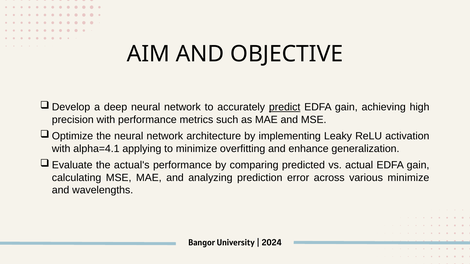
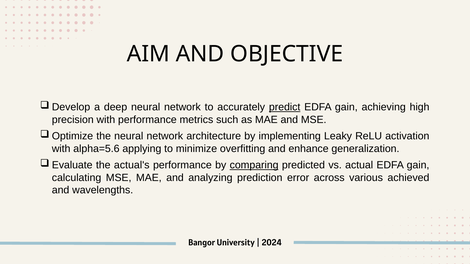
alpha=4.1: alpha=4.1 -> alpha=5.6 (96, 149)
comparing underline: none -> present (254, 165)
various minimize: minimize -> achieved (408, 178)
